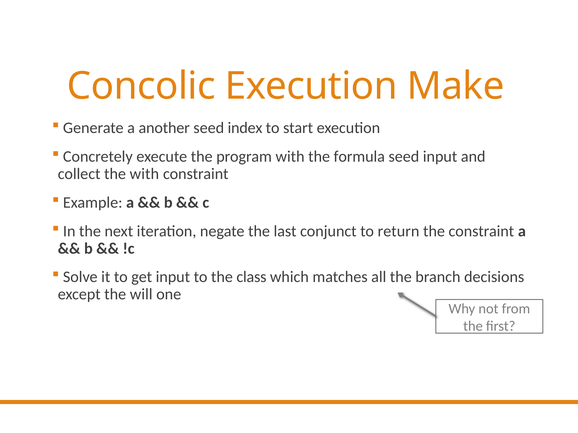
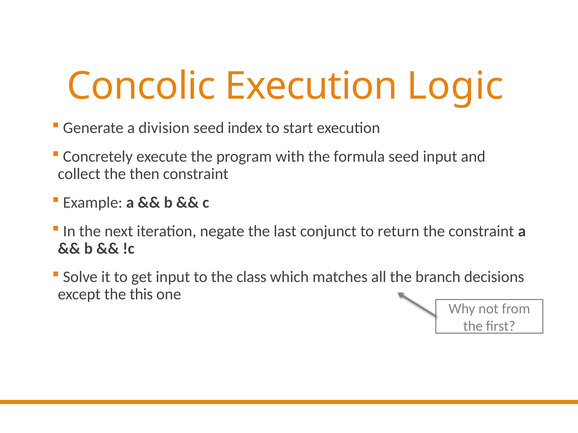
Make: Make -> Logic (455, 86)
another: another -> division (164, 128)
the with: with -> then (145, 174)
will: will -> this (141, 295)
